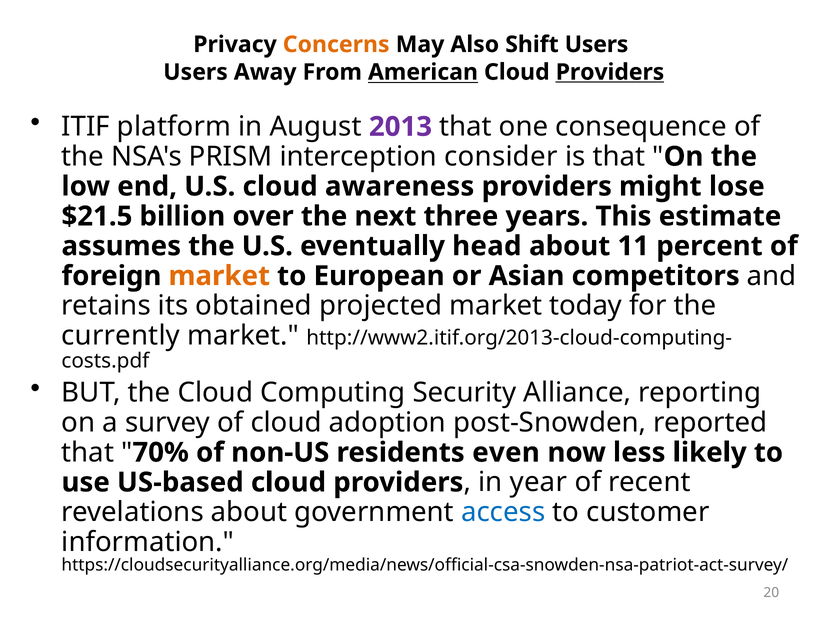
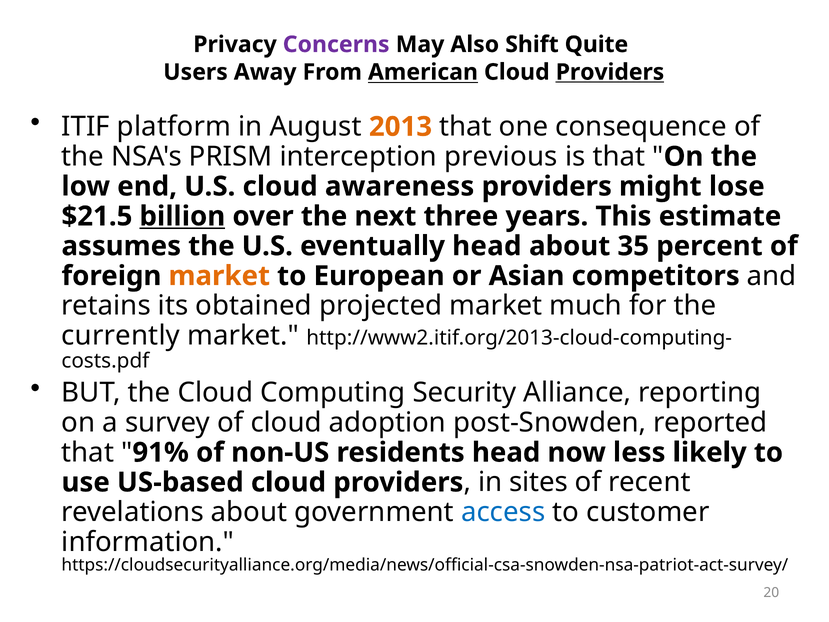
Concerns colour: orange -> purple (336, 44)
Shift Users: Users -> Quite (596, 44)
2013 colour: purple -> orange (400, 127)
consider: consider -> previous (501, 157)
billion underline: none -> present (182, 216)
11: 11 -> 35 (633, 246)
today: today -> much (586, 306)
70%: 70% -> 91% (161, 452)
residents even: even -> head (506, 452)
year: year -> sites (539, 482)
